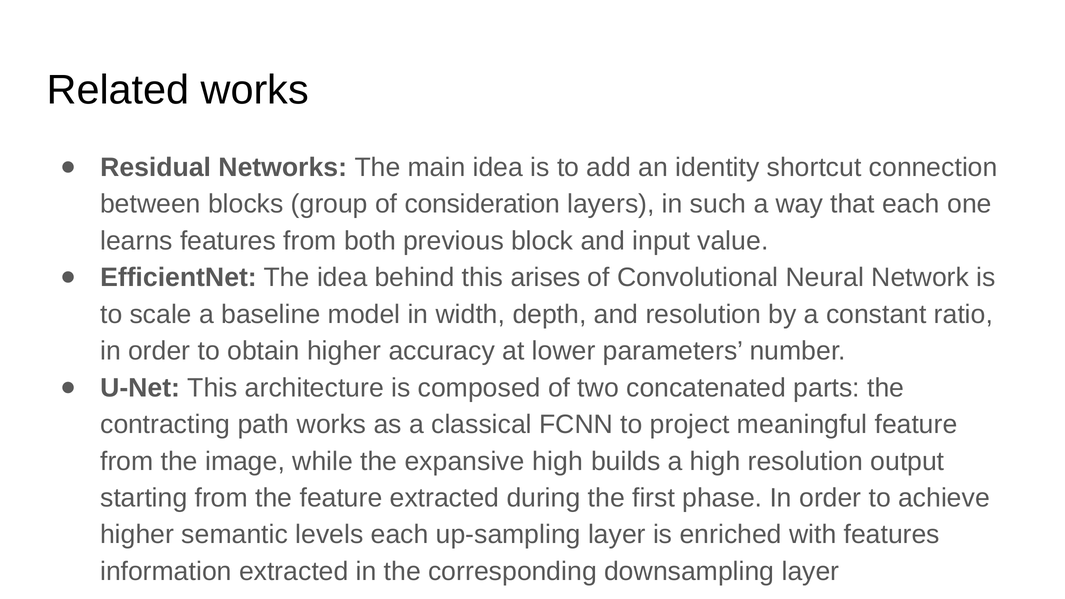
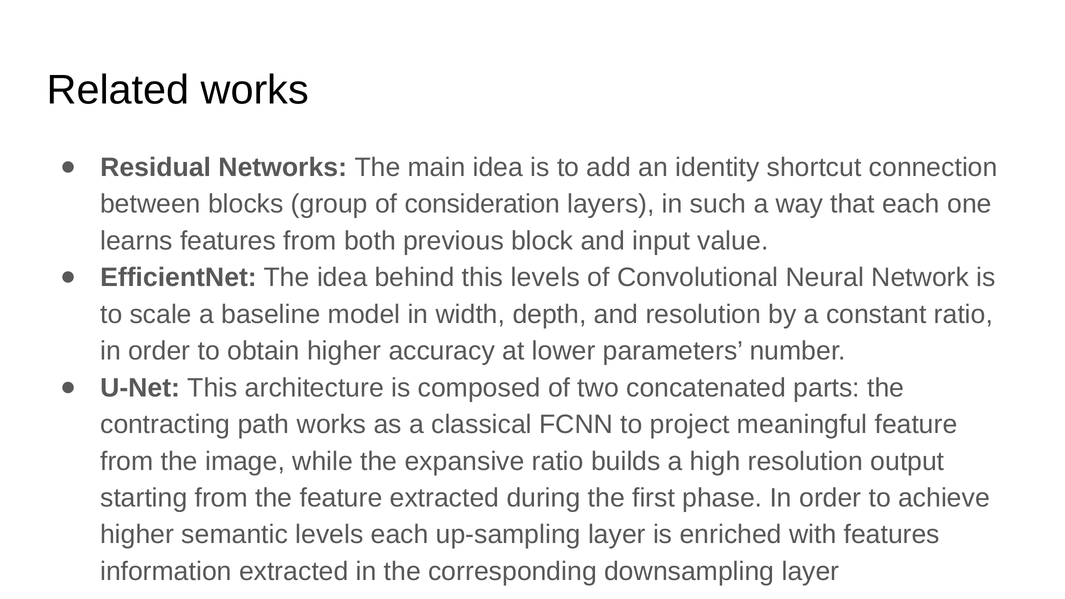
this arises: arises -> levels (545, 278)
expansive high: high -> ratio (558, 461)
